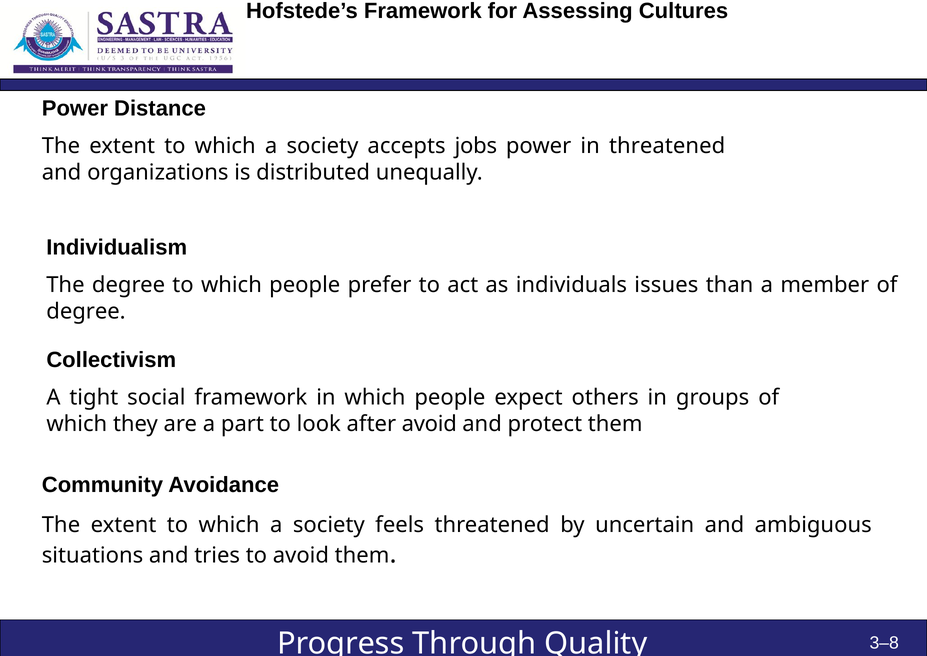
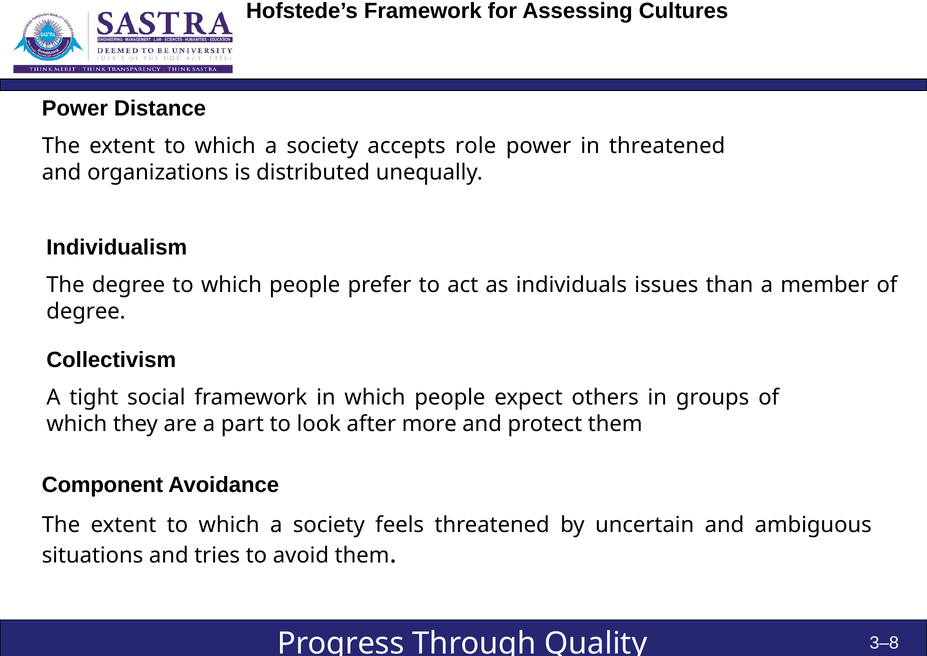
jobs: jobs -> role (476, 146)
after avoid: avoid -> more (429, 424)
Community: Community -> Component (103, 485)
